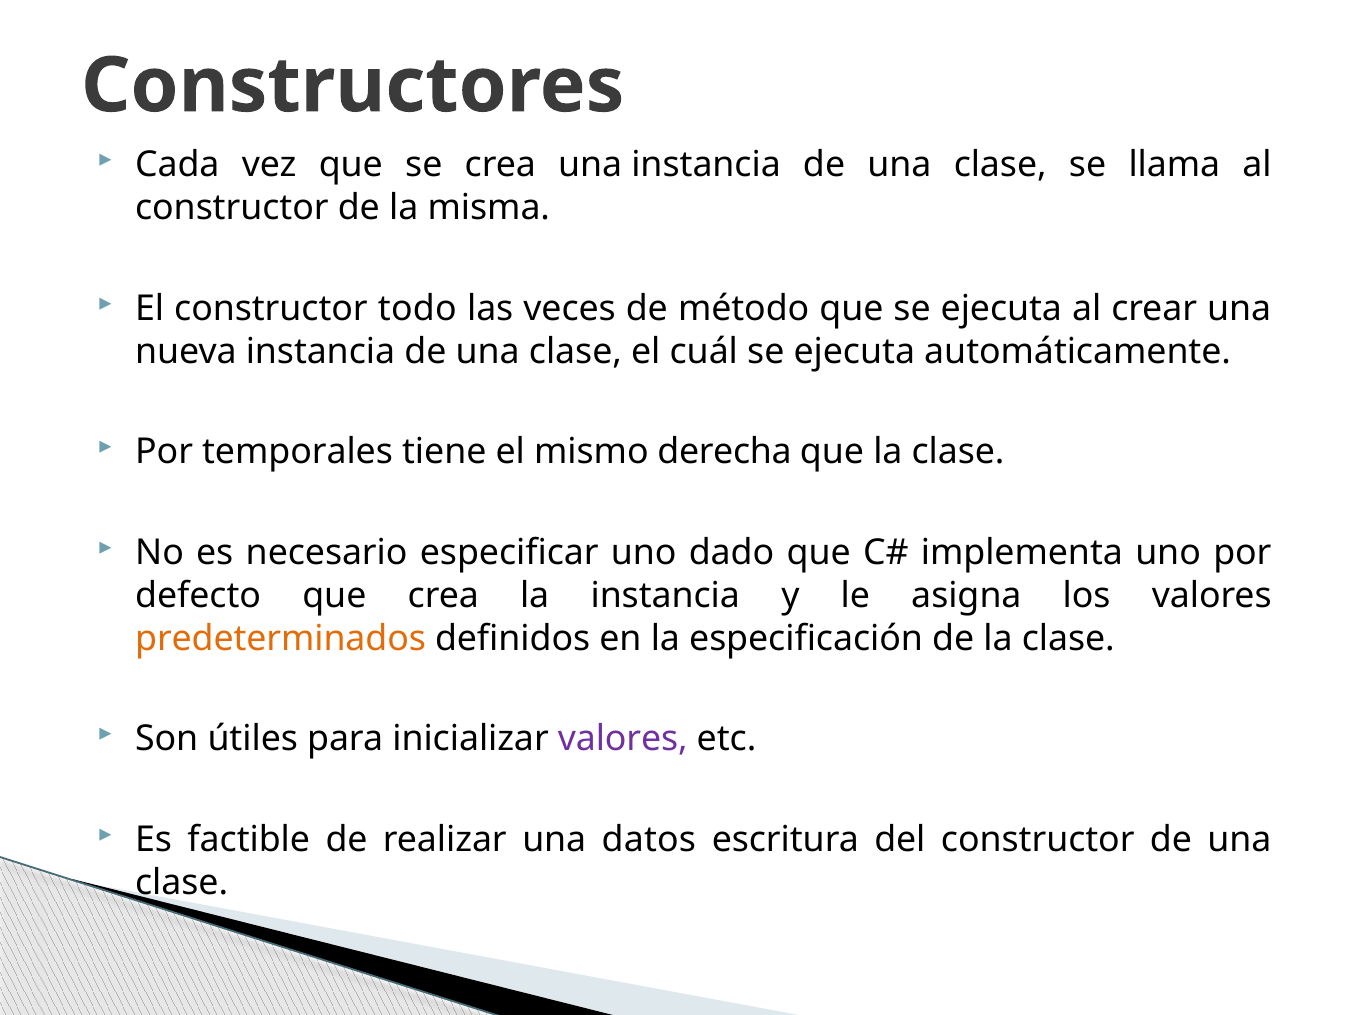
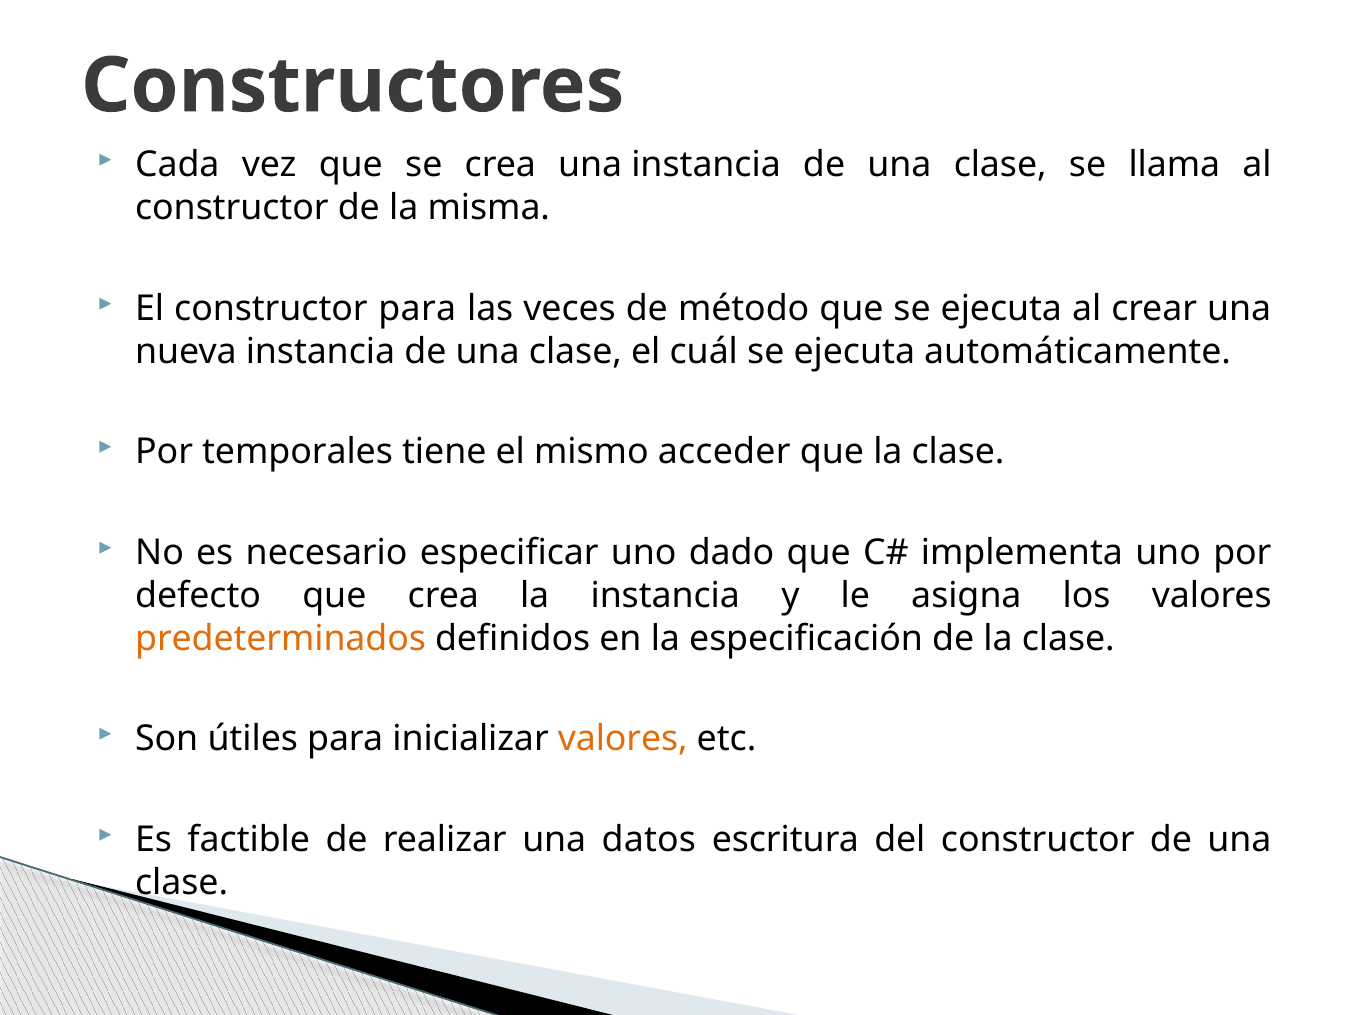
constructor todo: todo -> para (417, 309)
derecha: derecha -> acceder (724, 452)
valores colour: purple -> orange (623, 740)
